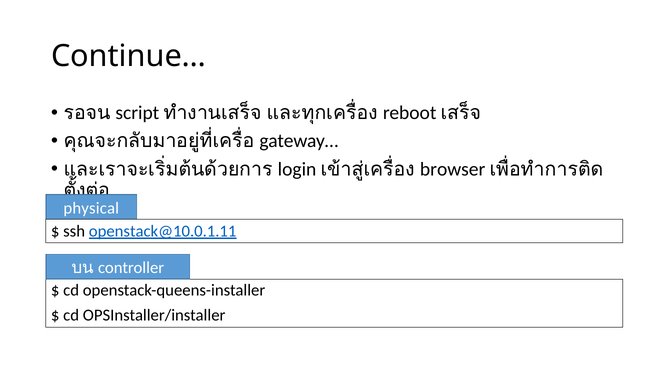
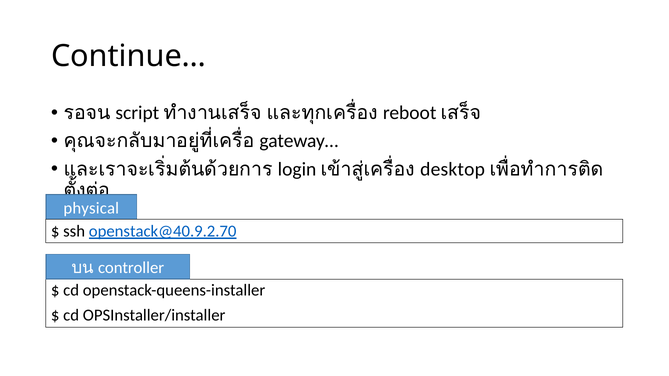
browser: browser -> desktop (453, 169)
openstack@10.0.1.11: openstack@10.0.1.11 -> openstack@40.9.2.70 (163, 231)
